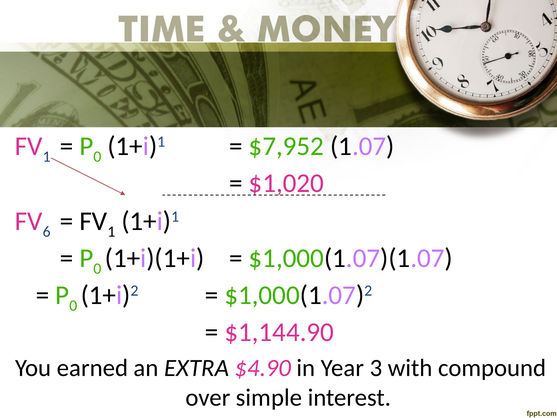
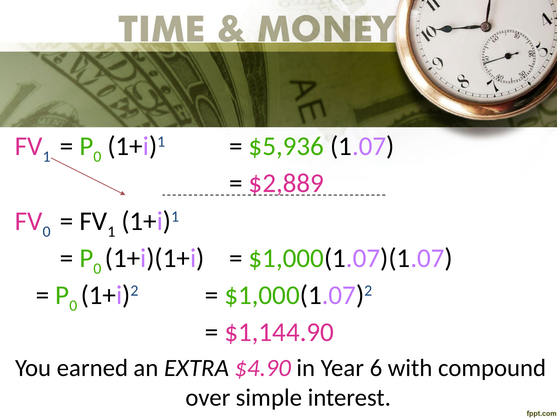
$7,952: $7,952 -> $5,936 (286, 146)
$1,020: $1,020 -> $2,889 (286, 183)
6: 6 -> 0 (47, 231)
3: 3 -> 6 (376, 368)
